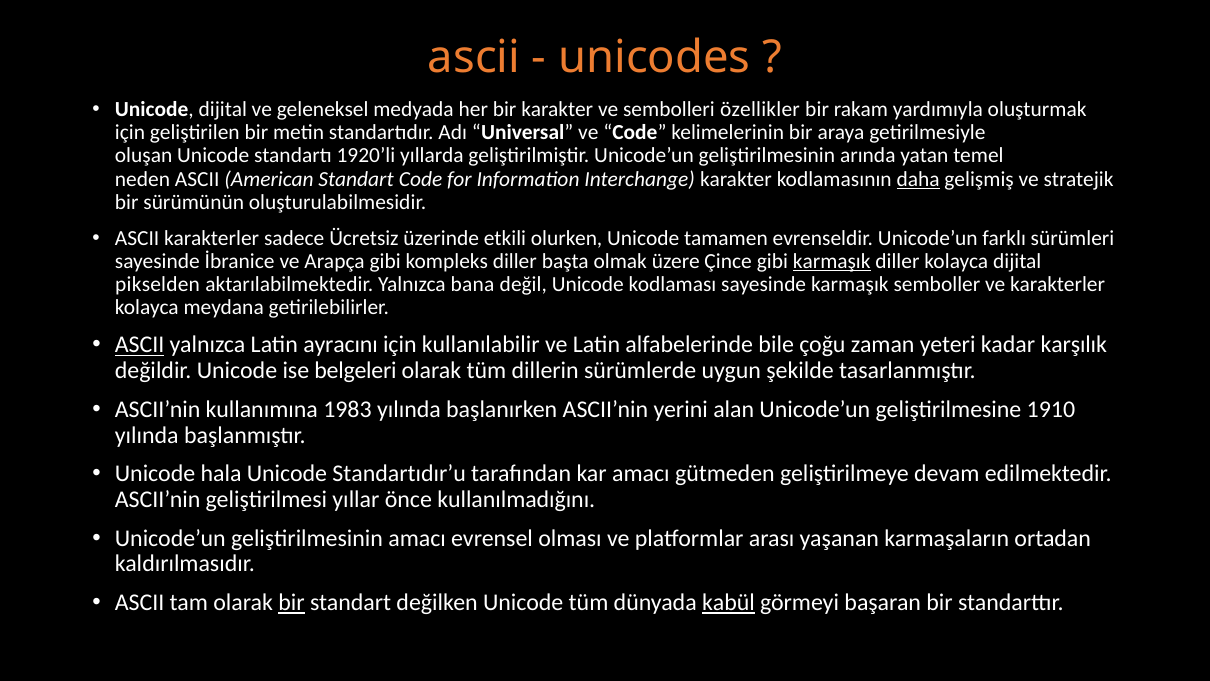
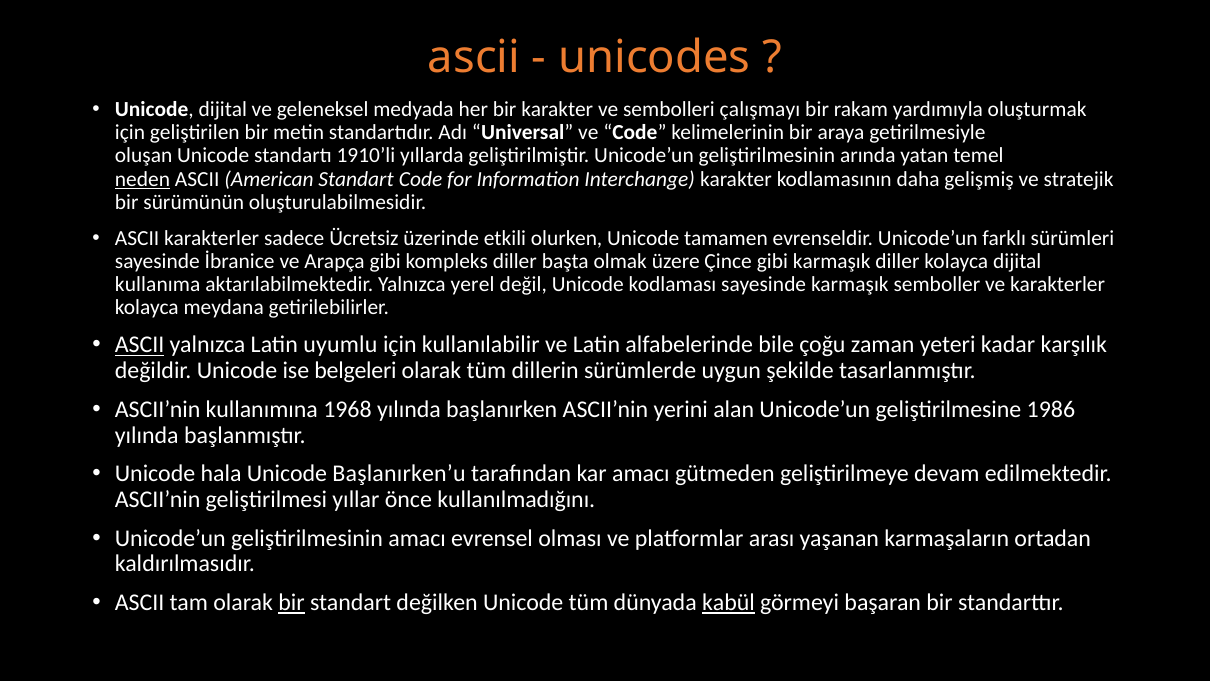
özellikler: özellikler -> çalışmayı (760, 109)
1920’li: 1920’li -> 1910’li (366, 156)
neden underline: none -> present (142, 179)
daha underline: present -> none (918, 179)
karmaşık underline: present -> none (832, 261)
pikselden: pikselden -> kullanıma (158, 285)
bana: bana -> yerel (473, 285)
ayracını: ayracını -> uyumlu (340, 345)
1983: 1983 -> 1968 (347, 409)
1910: 1910 -> 1986 (1051, 409)
Standartıdır’u: Standartıdır’u -> Başlanırken’u (399, 473)
